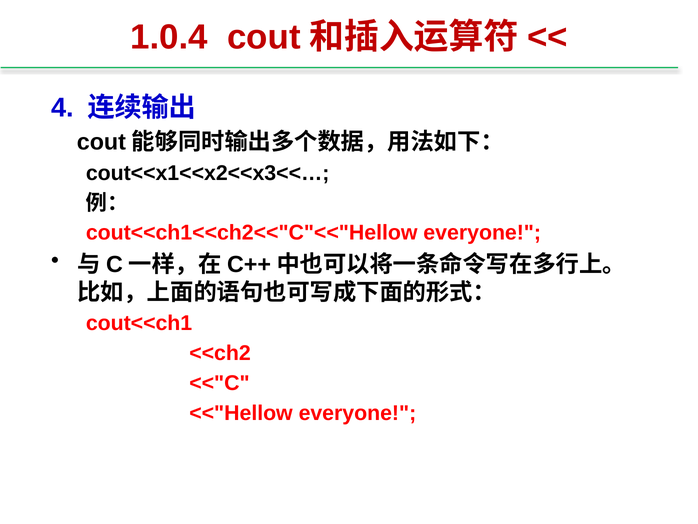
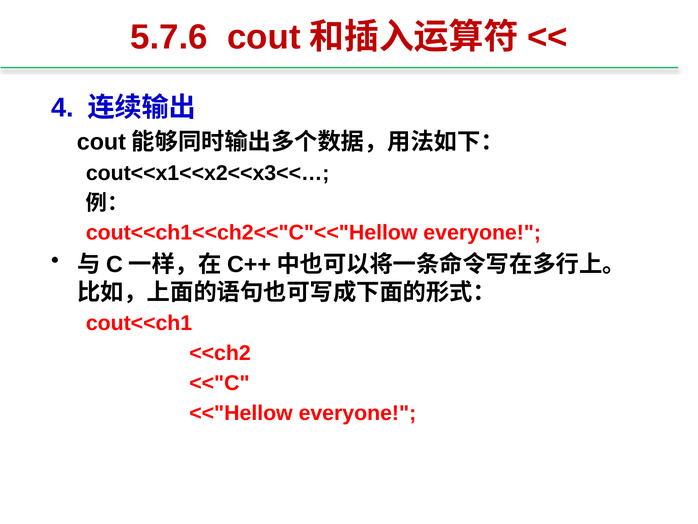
1.0.4: 1.0.4 -> 5.7.6 (169, 37)
